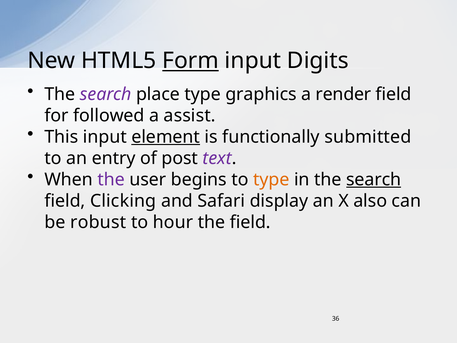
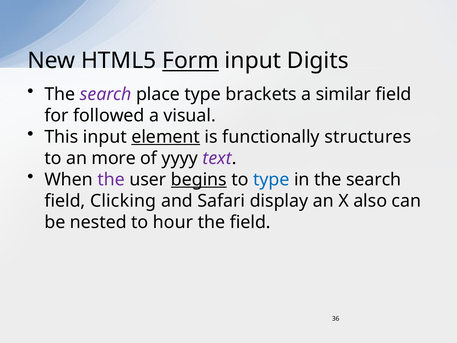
graphics: graphics -> brackets (261, 94)
render: render -> similar (343, 94)
assist: assist -> visual (190, 115)
submitted: submitted -> structures (368, 137)
entry: entry -> more (114, 158)
post: post -> yyyy (180, 158)
begins underline: none -> present (199, 179)
type colour: orange -> blue (271, 179)
search underline: present -> none (374, 179)
robust: robust -> nested (98, 222)
